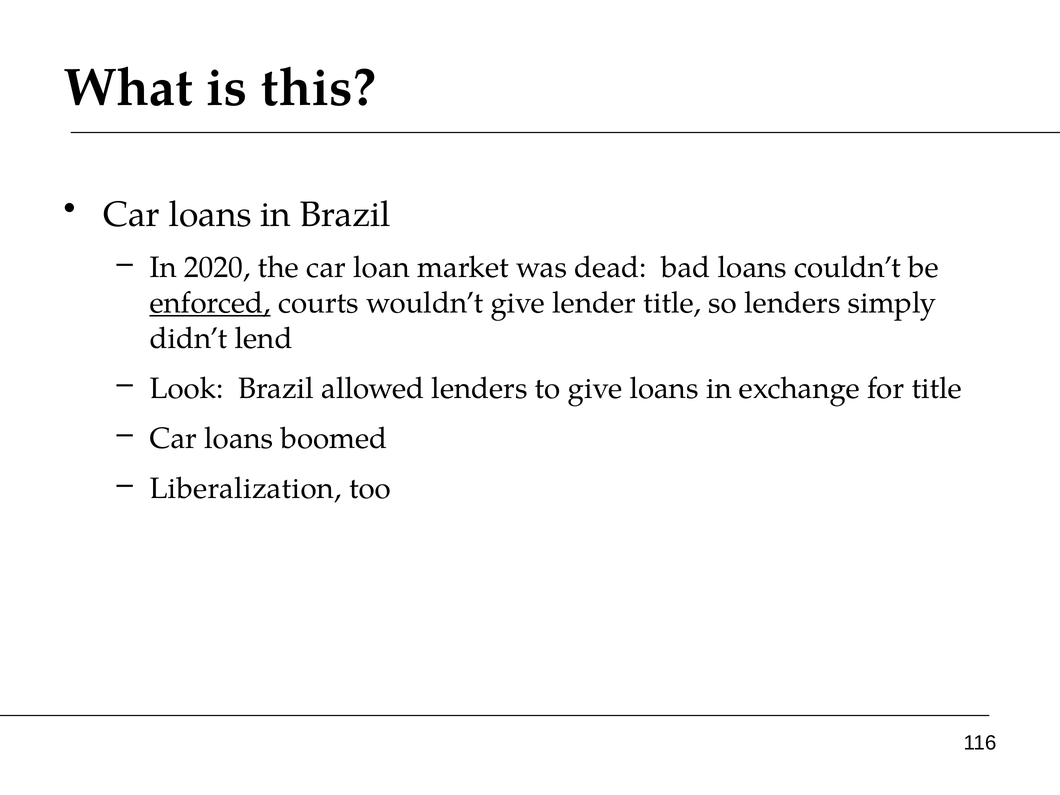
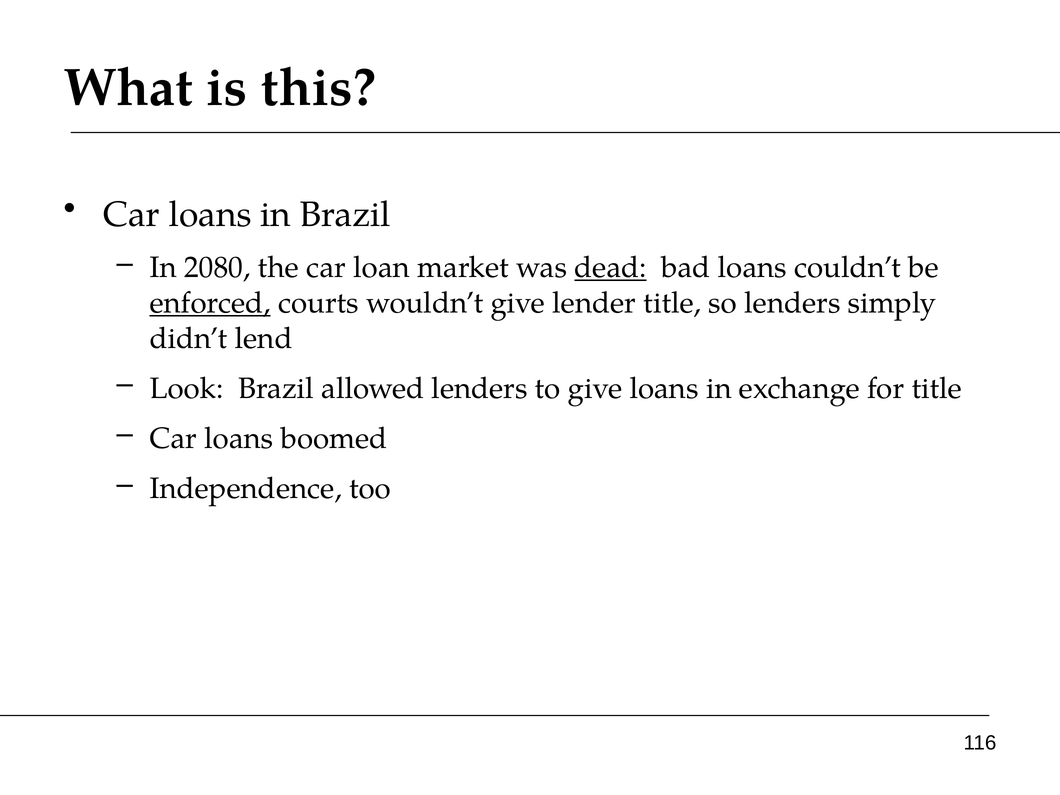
2020: 2020 -> 2080 (217, 268)
dead underline: none -> present (611, 268)
Liberalization: Liberalization -> Independence (246, 489)
